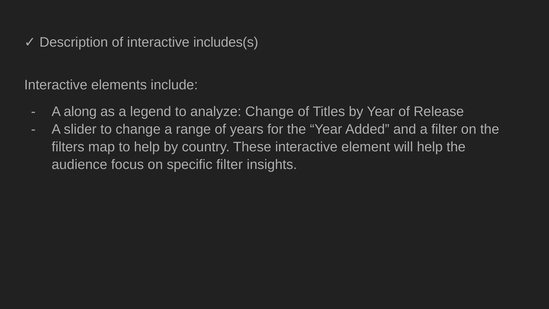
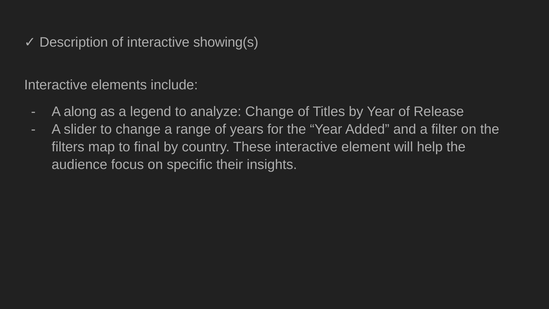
includes(s: includes(s -> showing(s (226, 42)
to help: help -> final (147, 147)
specific filter: filter -> their (230, 165)
